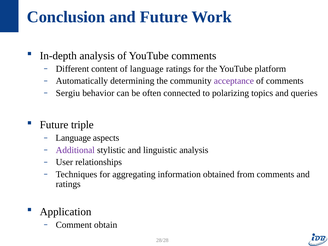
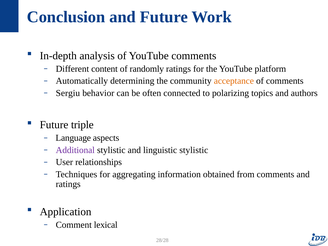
of language: language -> randomly (147, 69)
acceptance colour: purple -> orange (234, 81)
queries: queries -> authors (304, 93)
linguistic analysis: analysis -> stylistic (194, 150)
obtain: obtain -> lexical (106, 225)
